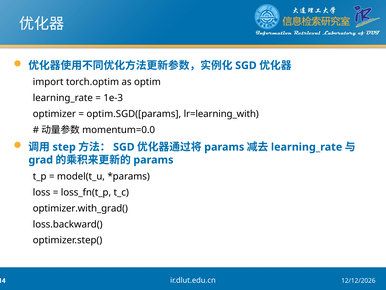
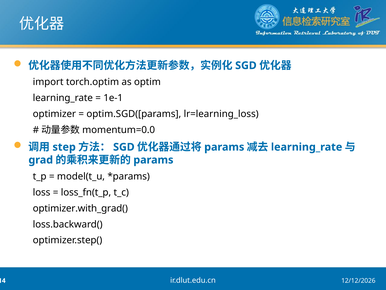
1e-3: 1e-3 -> 1e-1 (113, 98)
lr=learning_with: lr=learning_with -> lr=learning_loss (221, 114)
